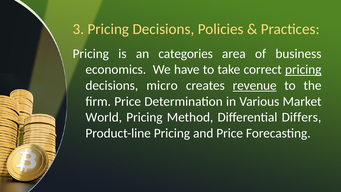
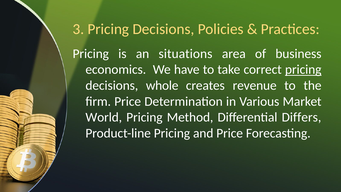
categories: categories -> situations (185, 54)
micro: micro -> whole (162, 85)
revenue underline: present -> none (255, 85)
